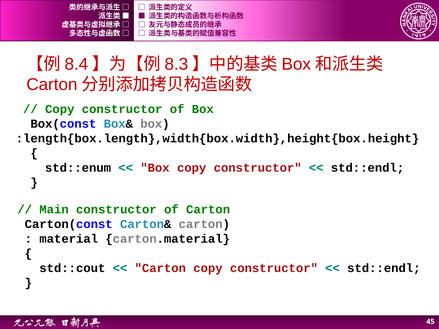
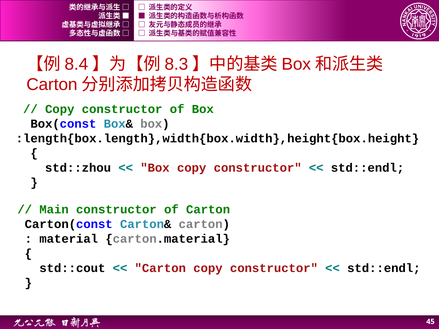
std::enum: std::enum -> std::zhou (78, 168)
